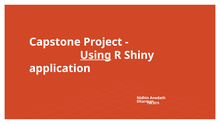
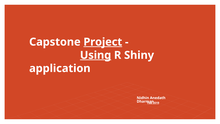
Project underline: none -> present (103, 42)
